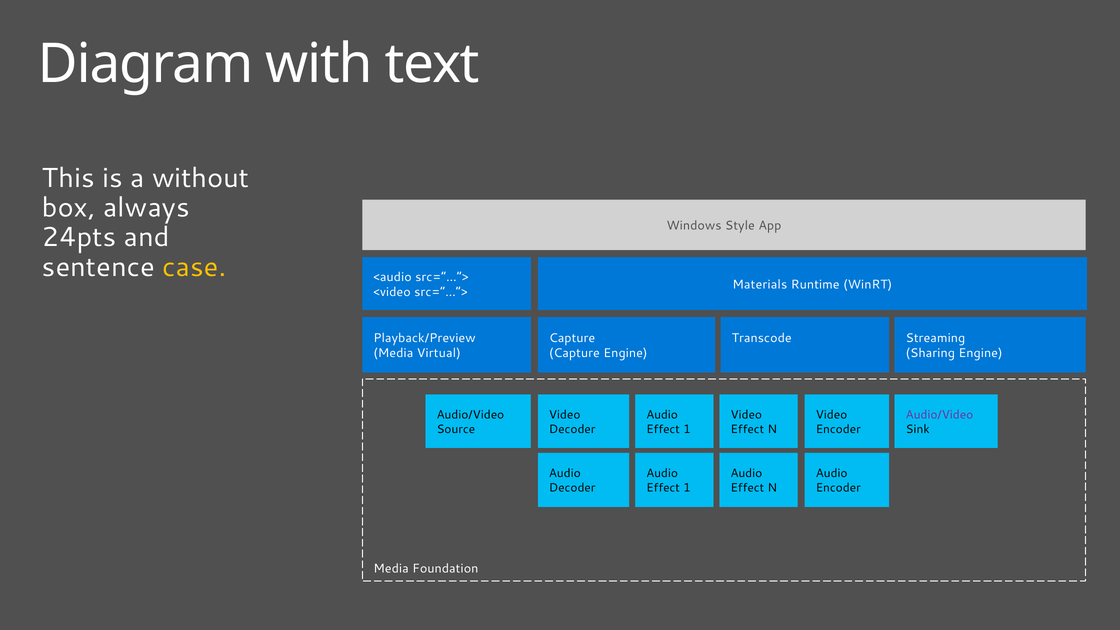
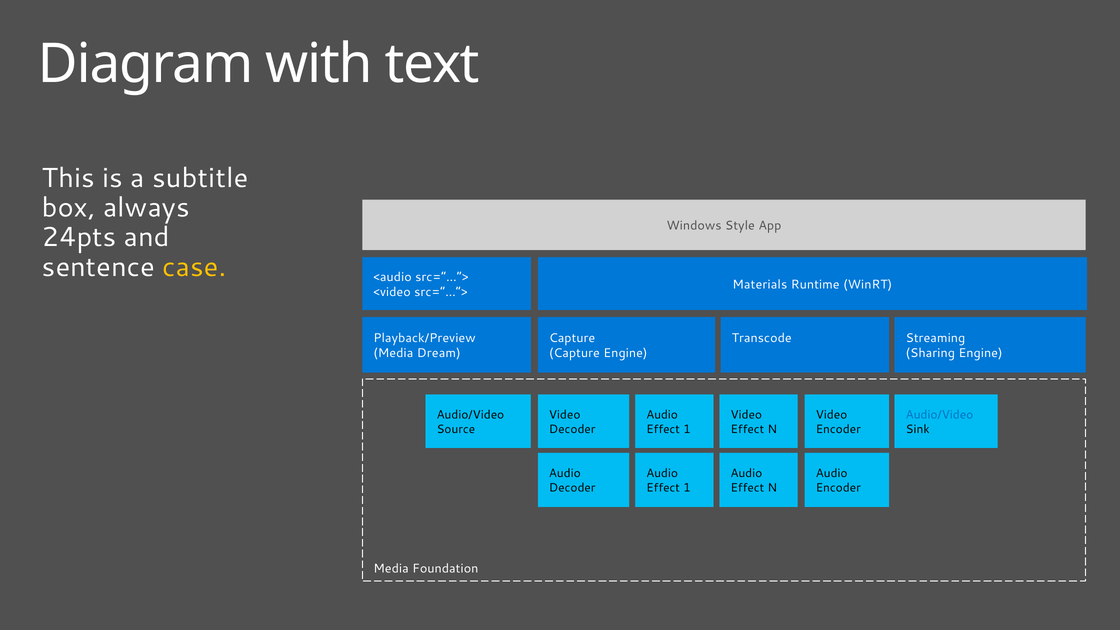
without: without -> subtitle (200, 178)
Virtual: Virtual -> Dream (439, 353)
Audio/Video colour: purple -> blue (939, 415)
